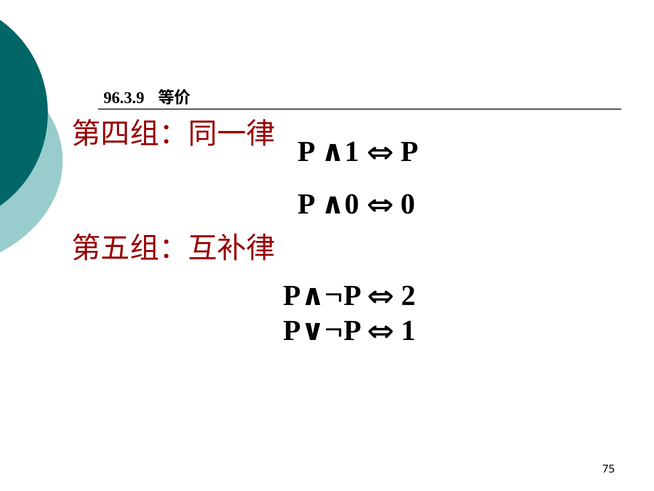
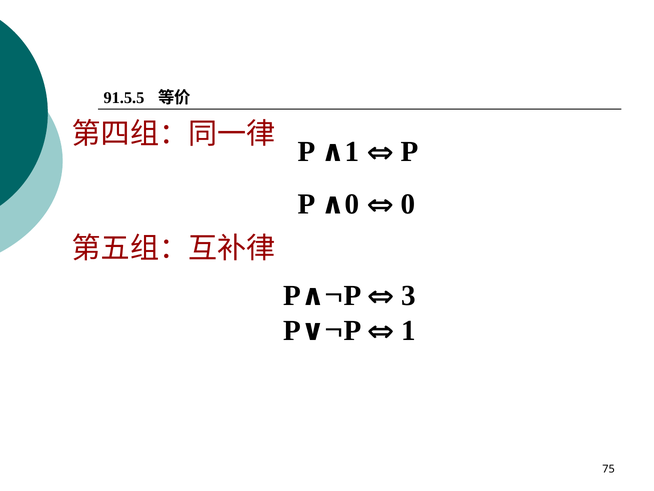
96.3.9: 96.3.9 -> 91.5.5 (124, 98)
2: 2 -> 3 (408, 295)
